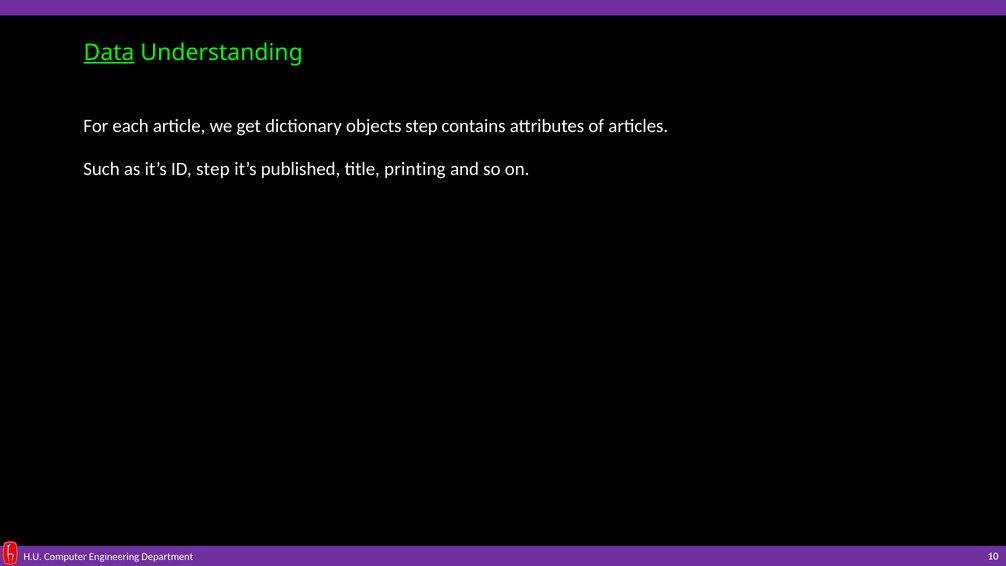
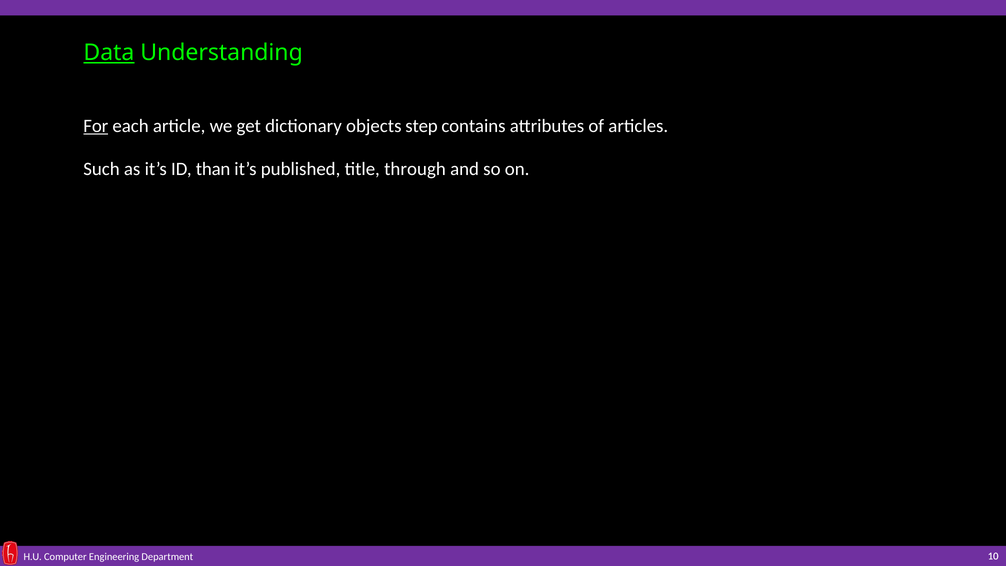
For underline: none -> present (96, 126)
ID step: step -> than (213, 169)
printing: printing -> through (415, 169)
